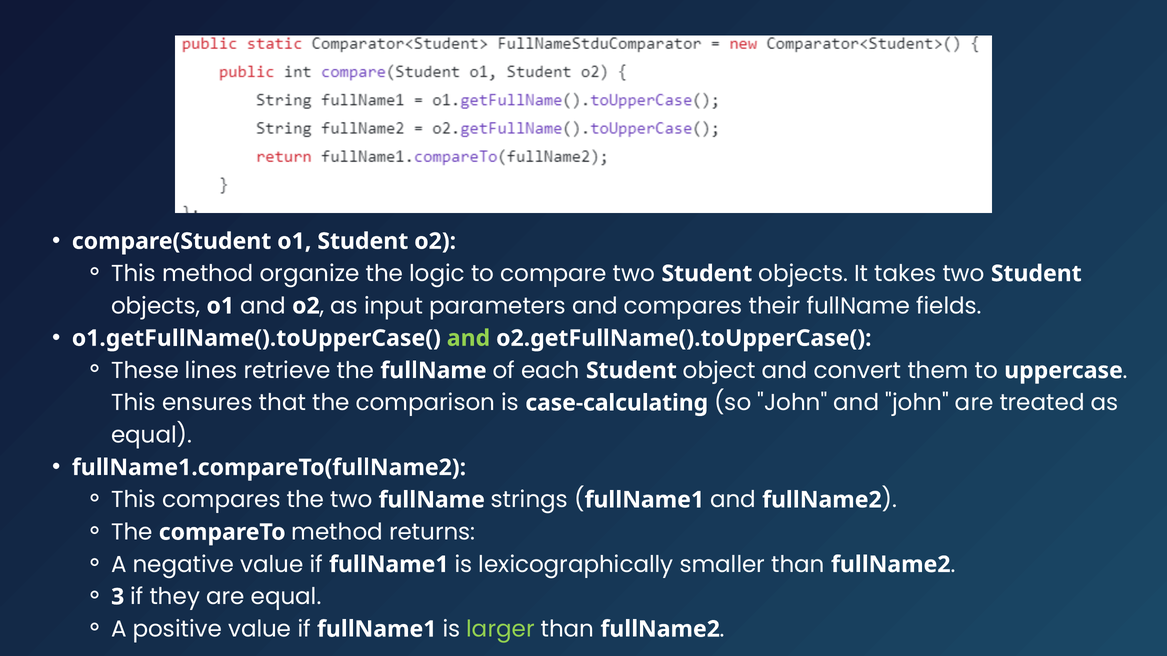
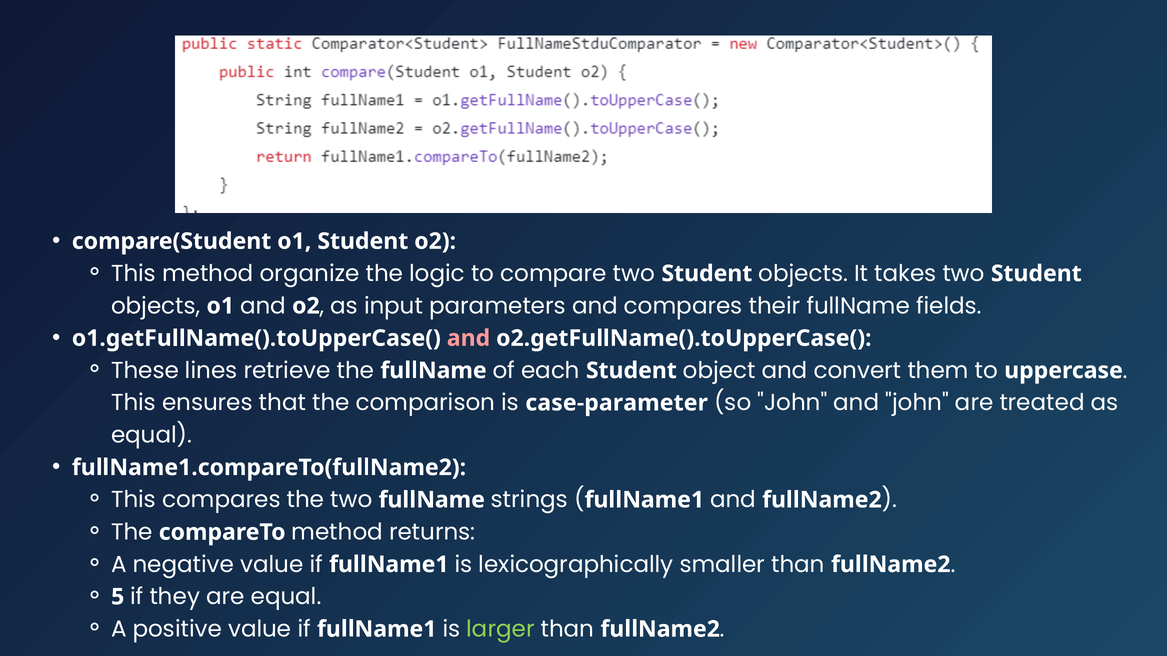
and colour: light green -> pink (468, 338)
case-calculating: case-calculating -> case-parameter (617, 403)
3: 3 -> 5 (118, 597)
